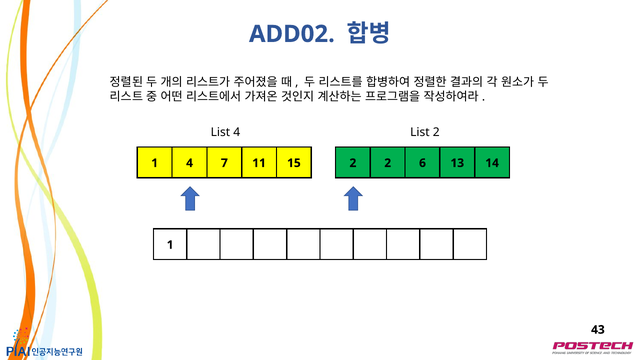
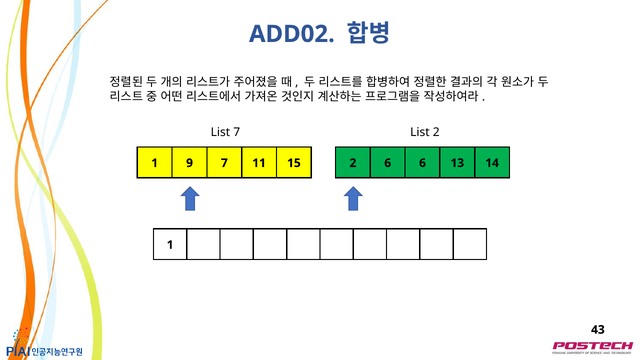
List 4: 4 -> 7 (237, 132)
1 4: 4 -> 9 (190, 163)
2 2: 2 -> 6 (388, 163)
